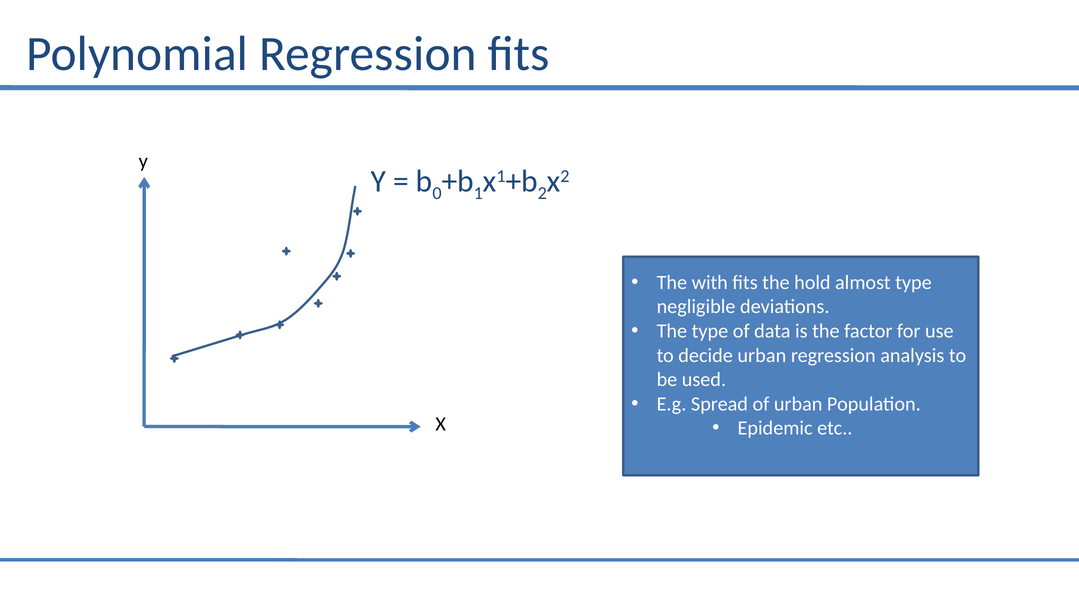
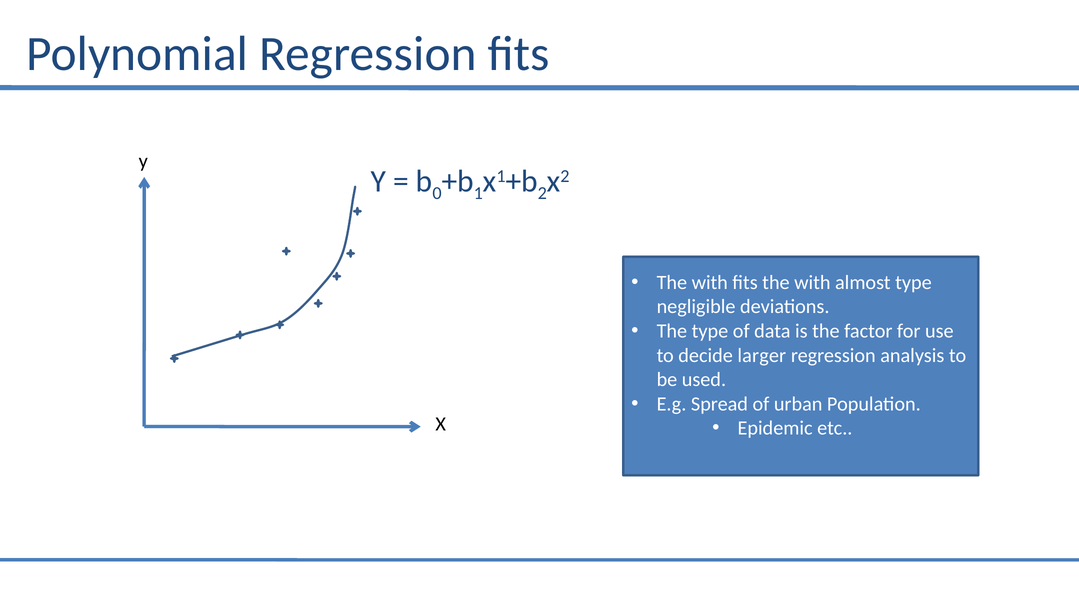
fits the hold: hold -> with (812, 282)
decide urban: urban -> larger (762, 355)
